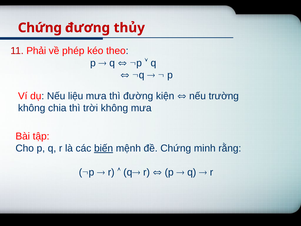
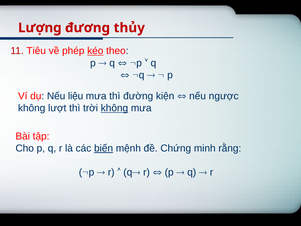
Chứng: Chứng -> Lượng (40, 28)
Phải: Phải -> Tiêu (36, 51)
kéo underline: none -> present (95, 51)
trường: trường -> ngược (224, 96)
chia: chia -> lượt (57, 108)
không underline: none -> present (114, 108)
